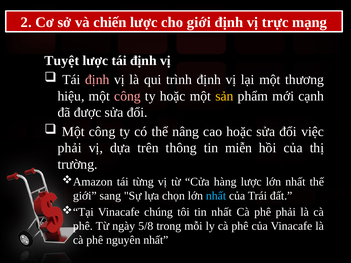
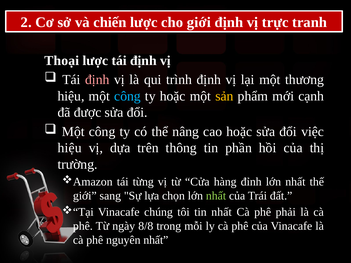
mạng: mạng -> tranh (310, 22)
Tuyệt: Tuyệt -> Thoại (62, 61)
công colour: pink -> light blue (127, 96)
phải: phải -> hiệu (70, 148)
miễn: miễn -> phần (239, 148)
hàng lược: lược -> đỉnh (251, 182)
nhất colour: light blue -> light green (216, 196)
5/8: 5/8 -> 8/8 (146, 226)
